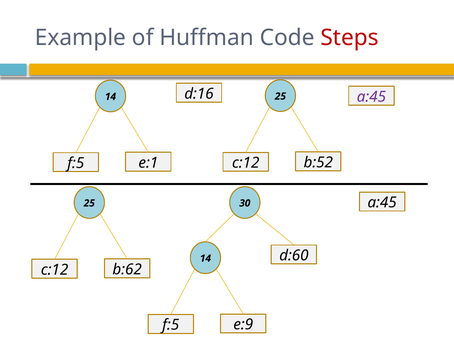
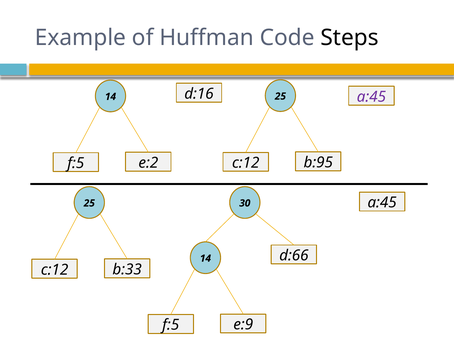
Steps colour: red -> black (350, 38)
b:52: b:52 -> b:95 (318, 162)
e:1: e:1 -> e:2 (148, 163)
d:60: d:60 -> d:66 (294, 255)
b:62: b:62 -> b:33 (127, 269)
